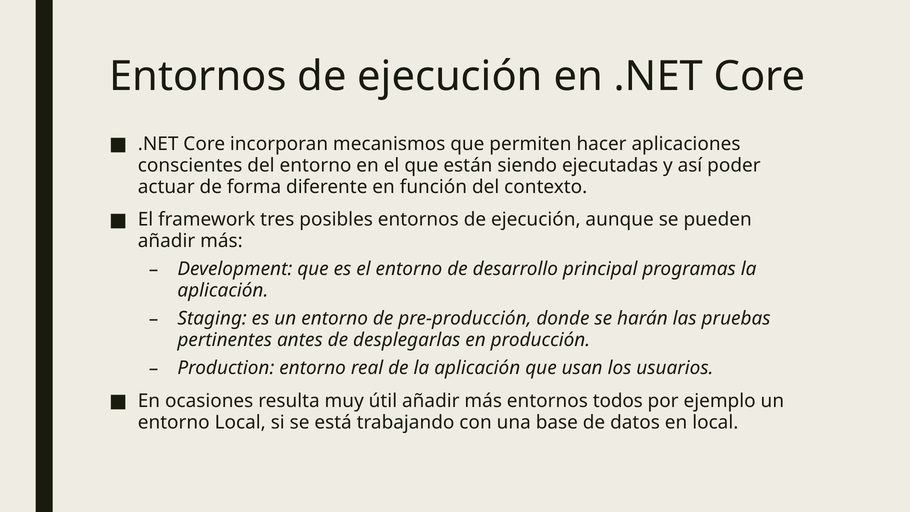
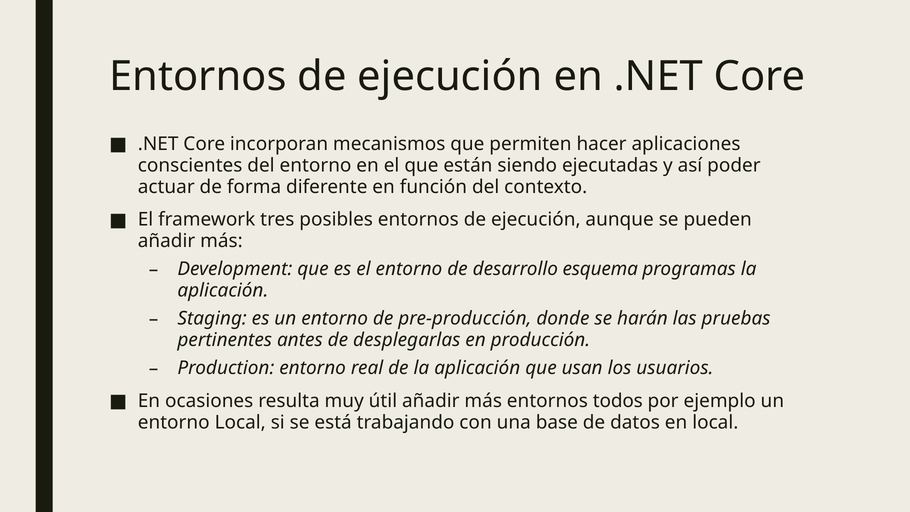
principal: principal -> esquema (600, 269)
